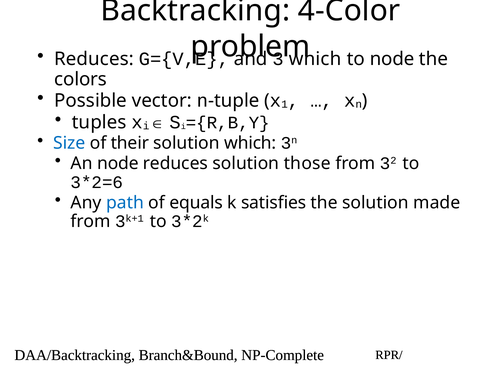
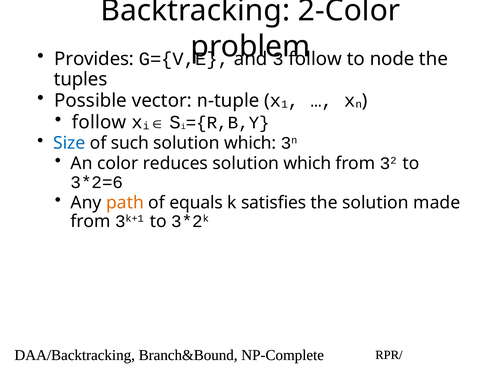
4-Color: 4-Color -> 2-Color (349, 11)
Reduces: Reduces -> Provides (94, 59)
which: which -> follow (315, 59)
colors: colors -> tuples (81, 79)
tuples: tuples -> follow (99, 122)
their: their -> such (130, 143)
An node: node -> color (118, 163)
reduces solution those: those -> which (307, 163)
path colour: blue -> orange (125, 202)
